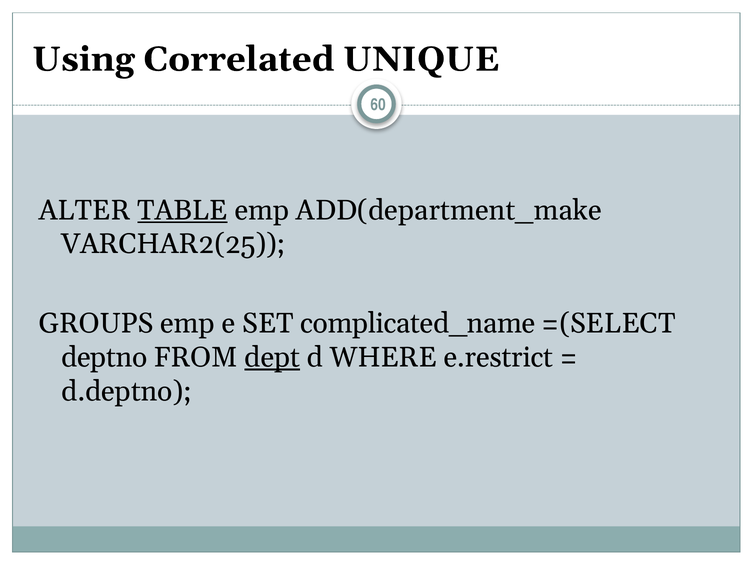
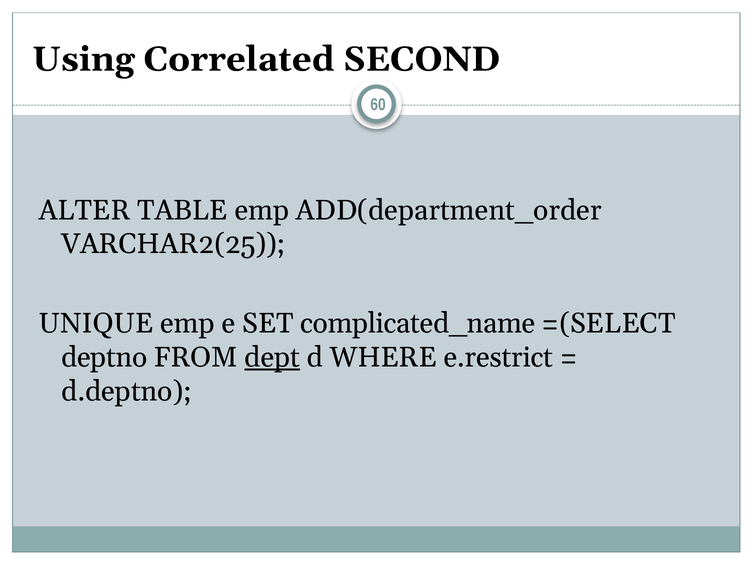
UNIQUE: UNIQUE -> SECOND (422, 59)
TABLE underline: present -> none (183, 210)
ADD(department_make: ADD(department_make -> ADD(department_order (449, 210)
GROUPS: GROUPS -> UNIQUE (96, 323)
